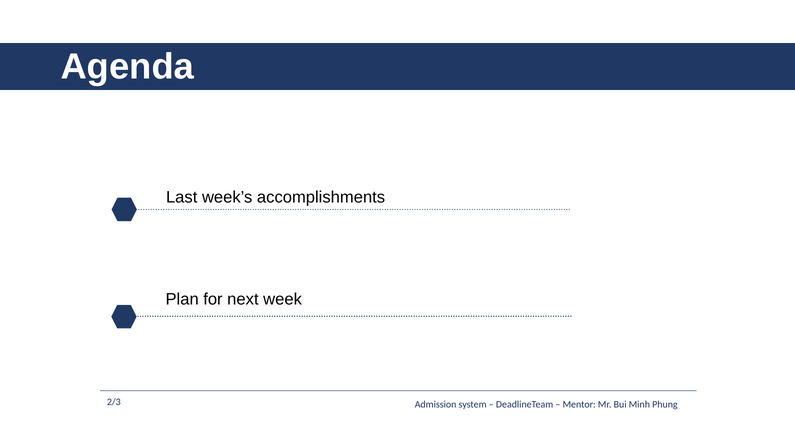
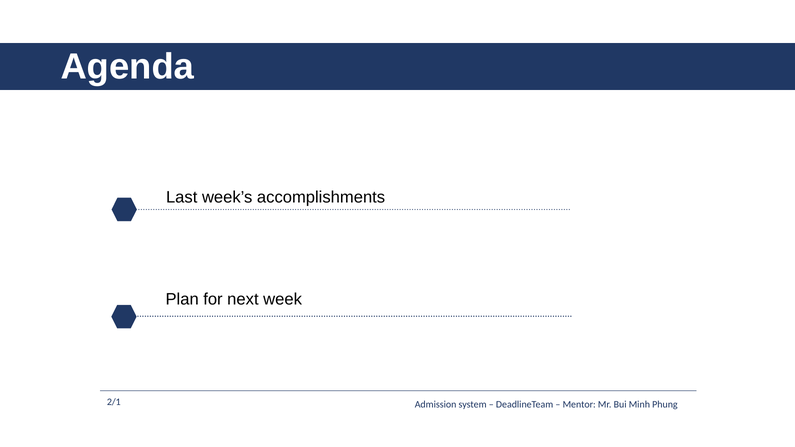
2/3: 2/3 -> 2/1 (114, 402)
